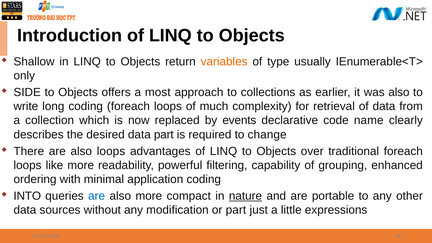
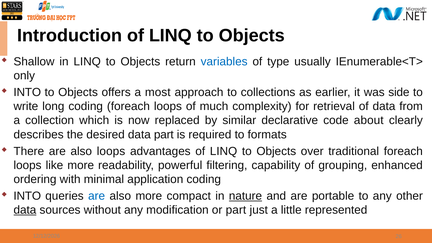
variables colour: orange -> blue (224, 62)
SIDE: SIDE -> INTO (27, 92)
was also: also -> side (399, 92)
events: events -> similar (239, 120)
name: name -> about (369, 120)
change: change -> formats (267, 134)
data underline: none -> present (25, 210)
expressions: expressions -> represented (336, 210)
